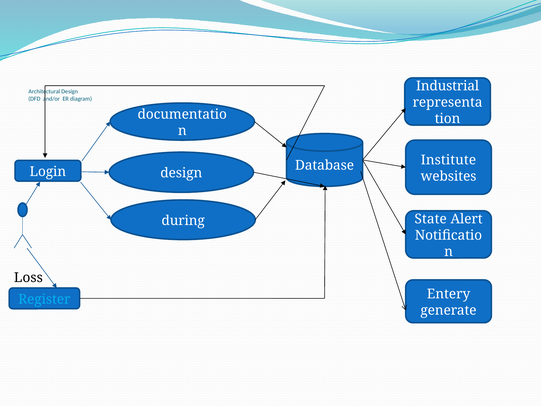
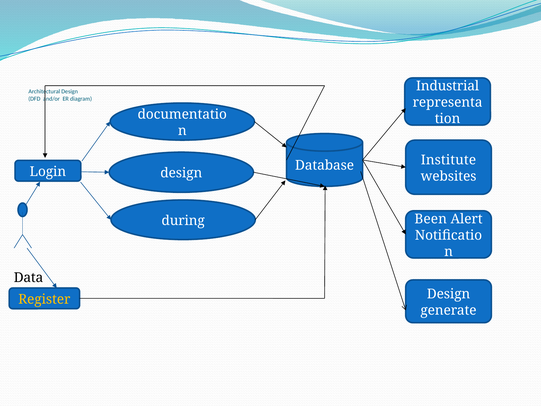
State: State -> Been (431, 219)
Loss: Loss -> Data (28, 278)
Entery: Entery -> Design (449, 294)
Register colour: light blue -> yellow (44, 299)
